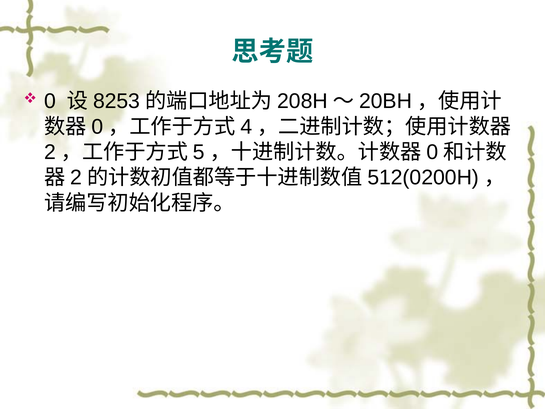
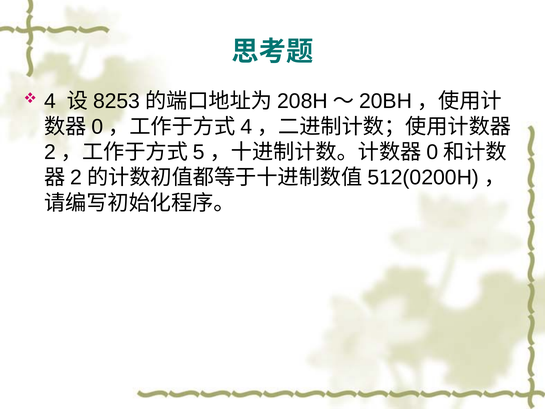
0: 0 -> 4 (50, 101)
